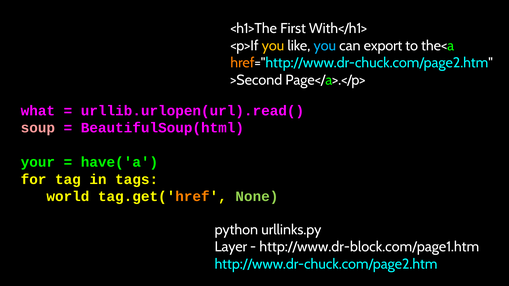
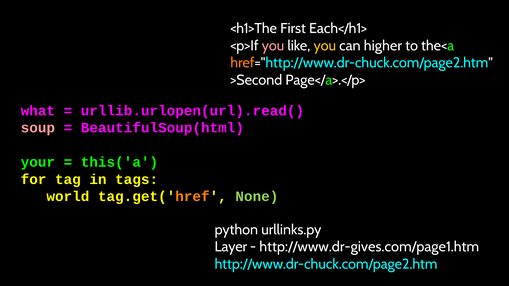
With</h1>: With</h1> -> Each</h1> (338, 29)
you colour: yellow -> pink (273, 46)
you colour: light blue -> yellow (325, 46)
export: export -> higher (383, 46)
have('a: have('a -> this('a (119, 162)
http://www.dr-block.com/page1.htm: http://www.dr-block.com/page1.htm -> http://www.dr-gives.com/page1.htm (369, 247)
